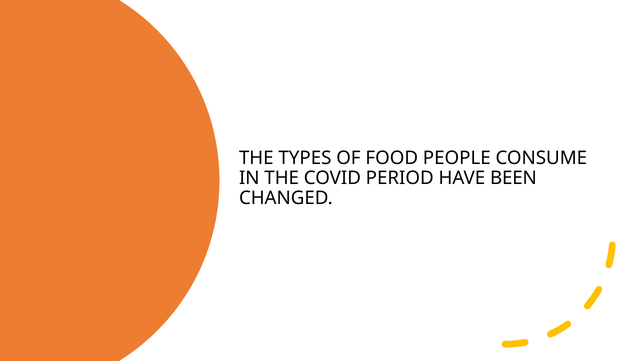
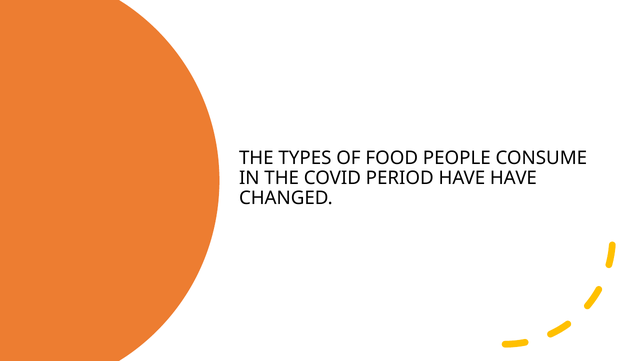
HAVE BEEN: BEEN -> HAVE (513, 178)
